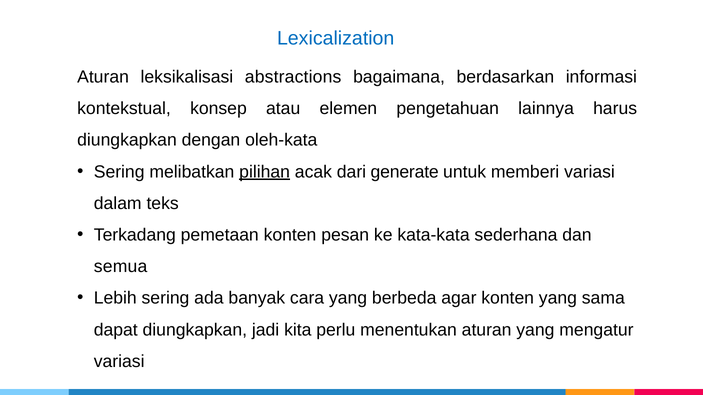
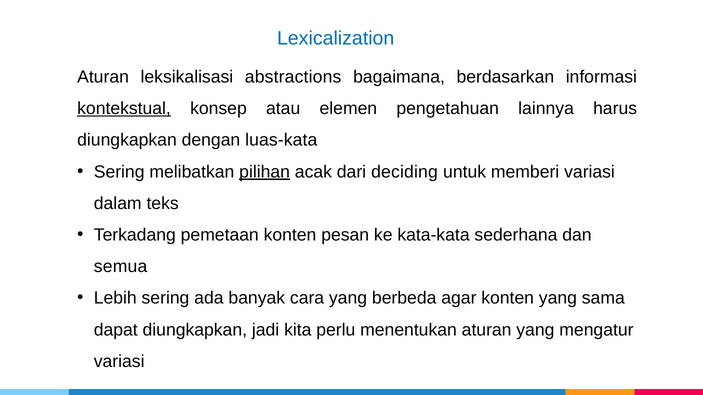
kontekstual underline: none -> present (124, 109)
oleh-kata: oleh-kata -> luas-kata (281, 140)
generate: generate -> deciding (404, 172)
